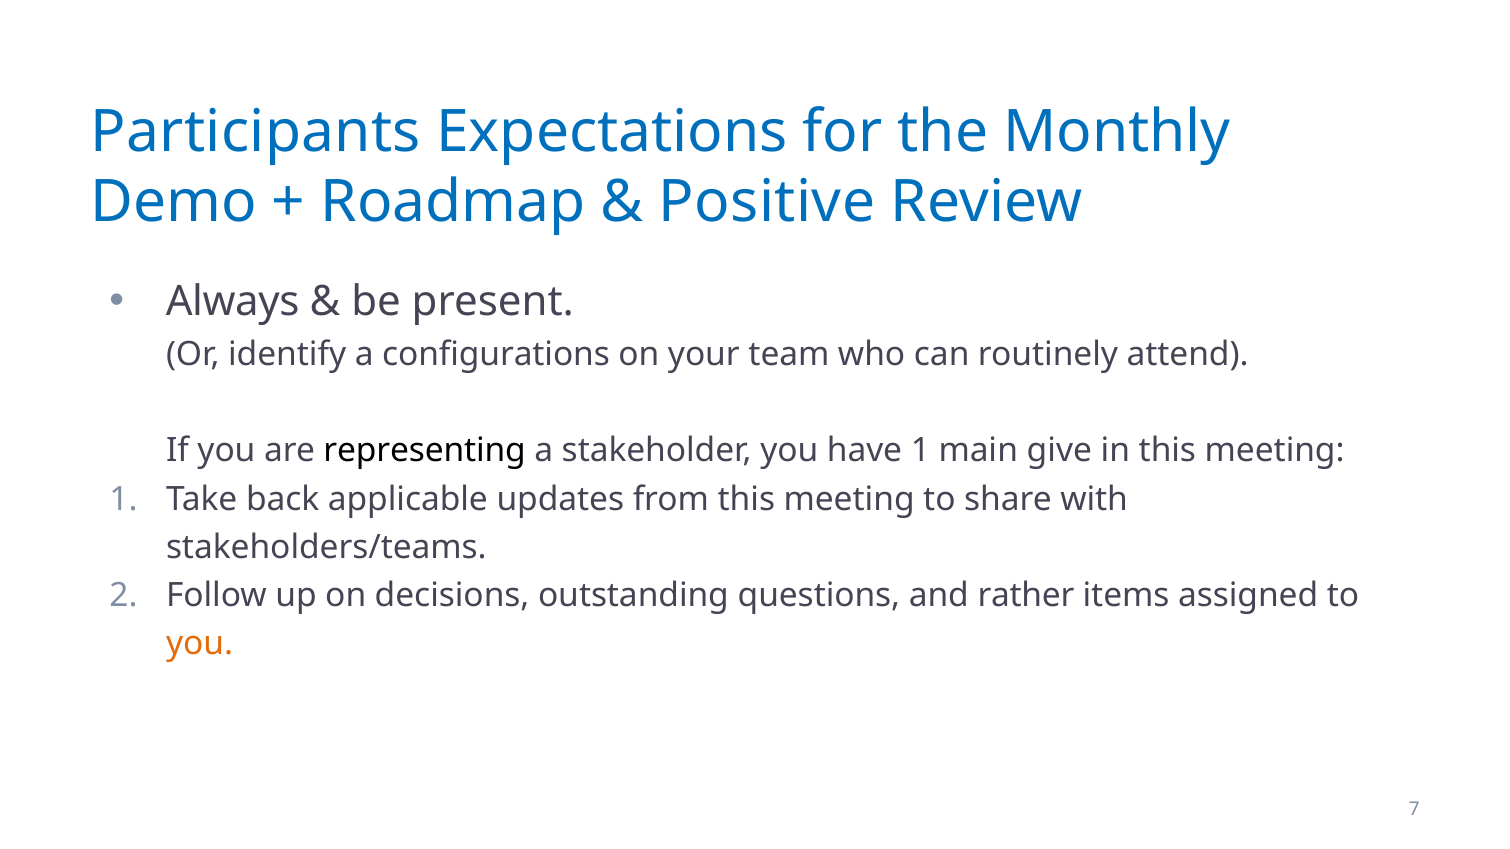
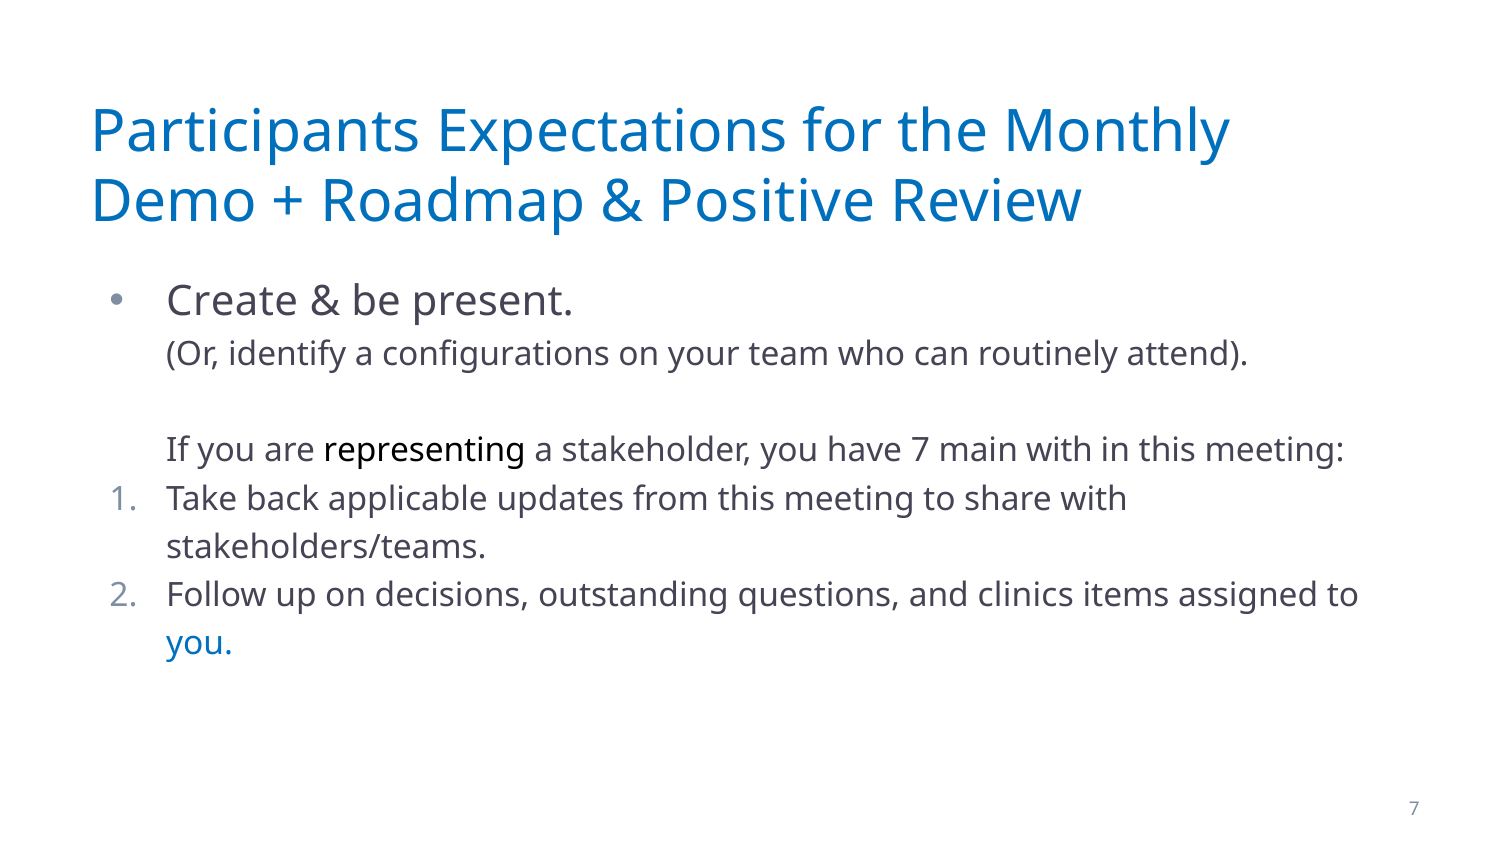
Always: Always -> Create (232, 302)
have 1: 1 -> 7 (920, 451)
main give: give -> with (1060, 451)
rather: rather -> clinics (1026, 596)
you colour: orange -> blue (200, 644)
